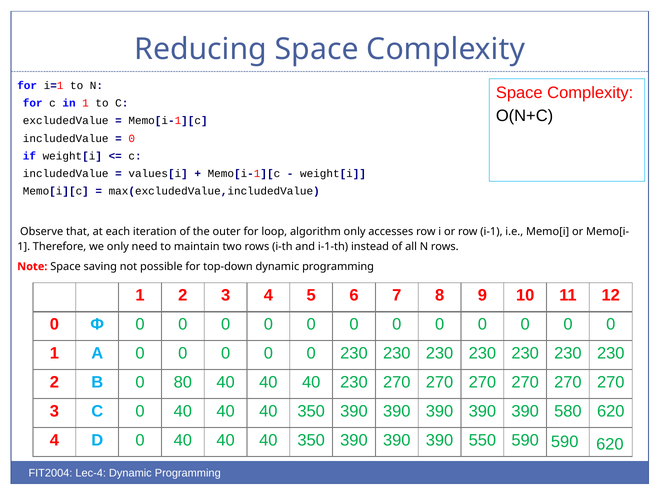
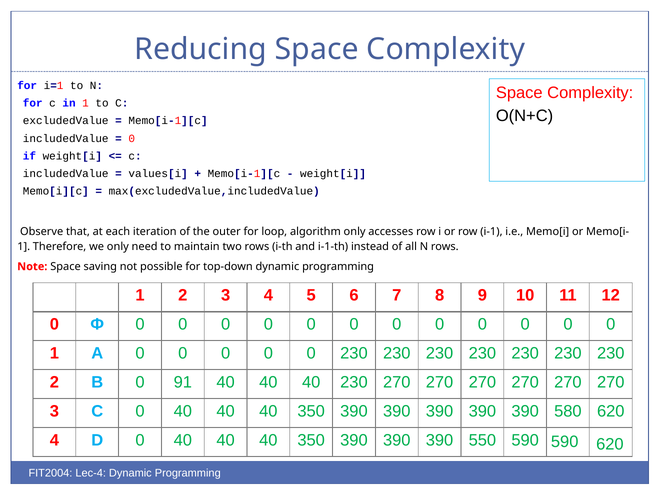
80: 80 -> 91 (183, 382)
